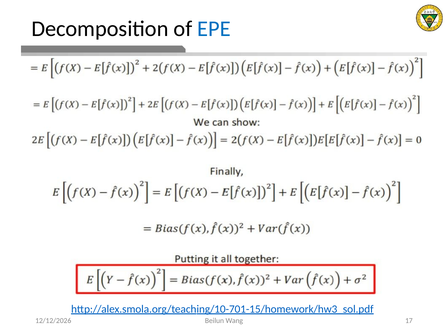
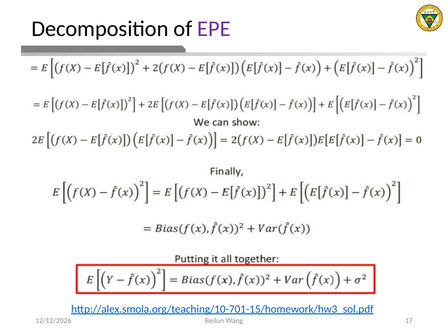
EPE colour: blue -> purple (214, 29)
